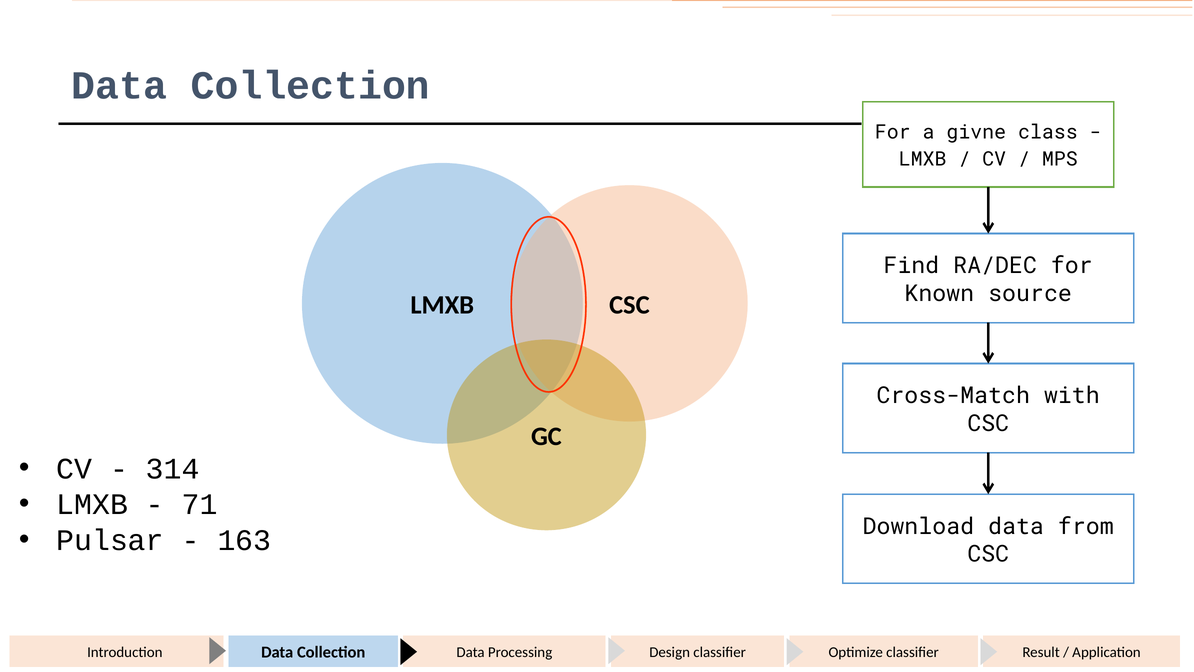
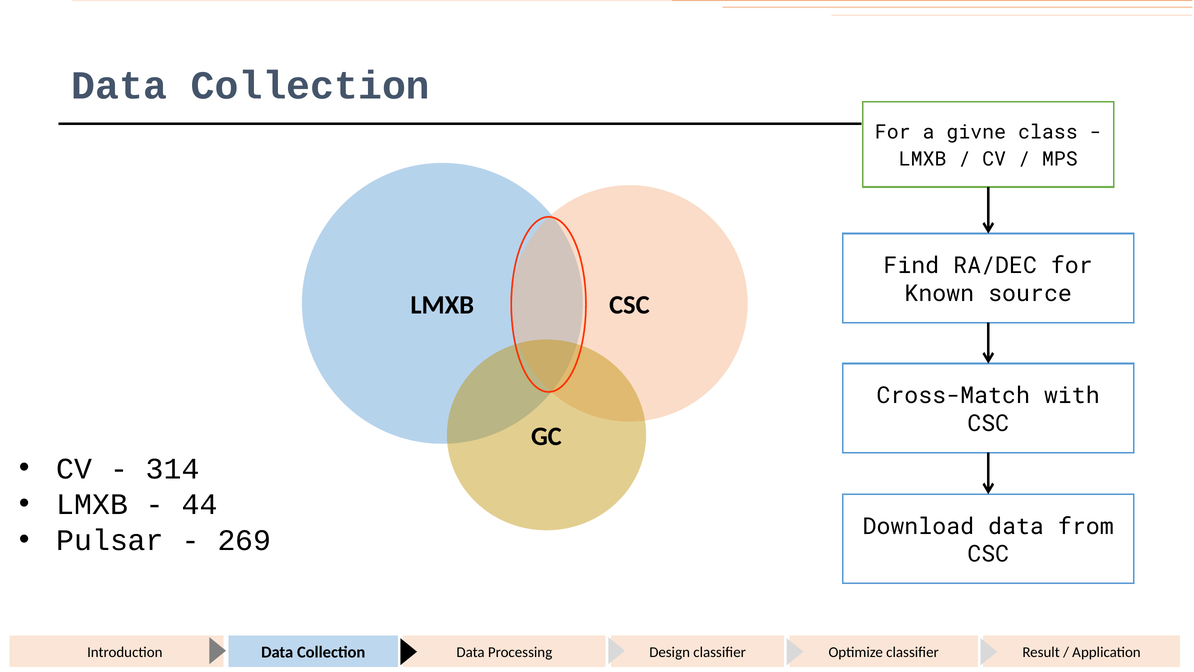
71: 71 -> 44 (200, 505)
163: 163 -> 269 (244, 541)
